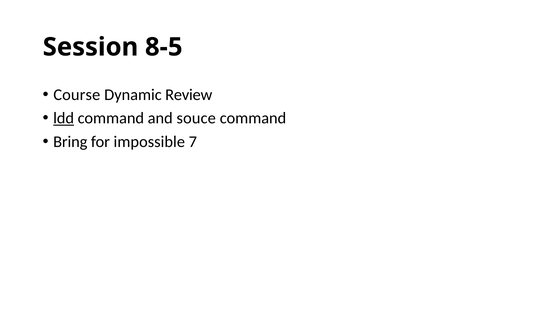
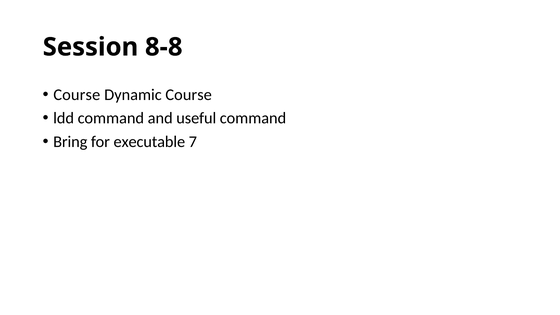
8-5: 8-5 -> 8-8 (164, 47)
Dynamic Review: Review -> Course (189, 95)
ldd underline: present -> none (64, 118)
souce: souce -> useful (196, 118)
impossible: impossible -> executable (149, 142)
